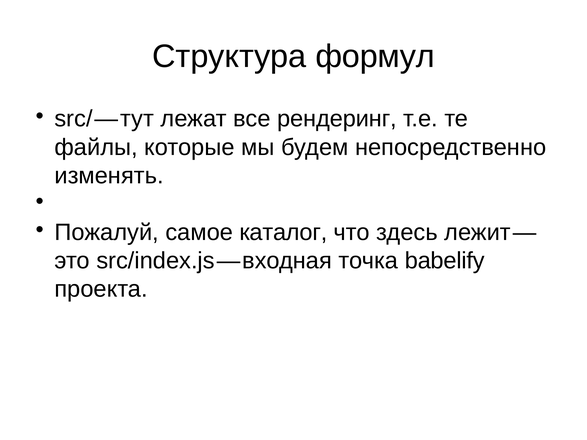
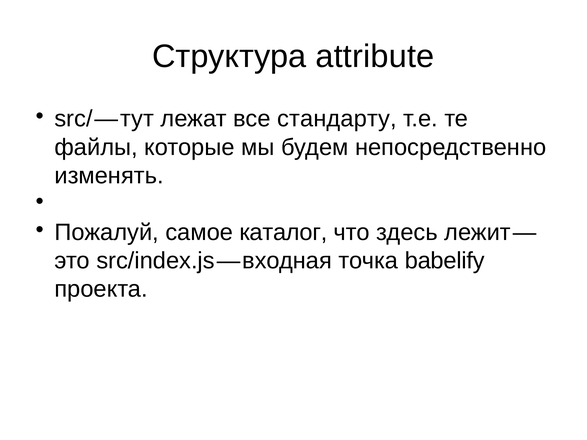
формул: формул -> attribute (375, 57)
рендеринг: рендеринг -> стандарту (337, 119)
